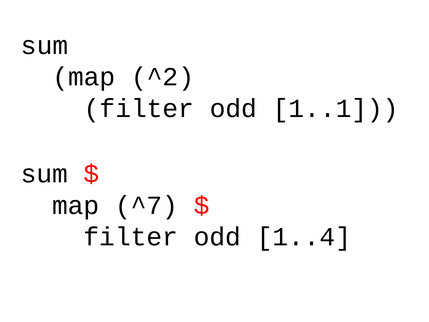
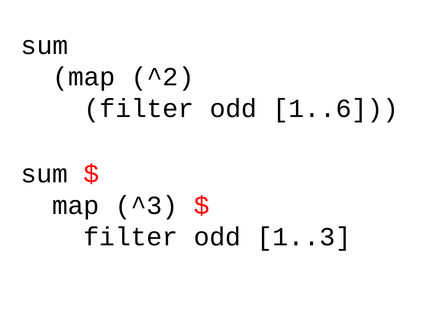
1..1: 1..1 -> 1..6 (336, 108)
^7: ^7 -> ^3 (147, 205)
1..4: 1..4 -> 1..3 (304, 237)
